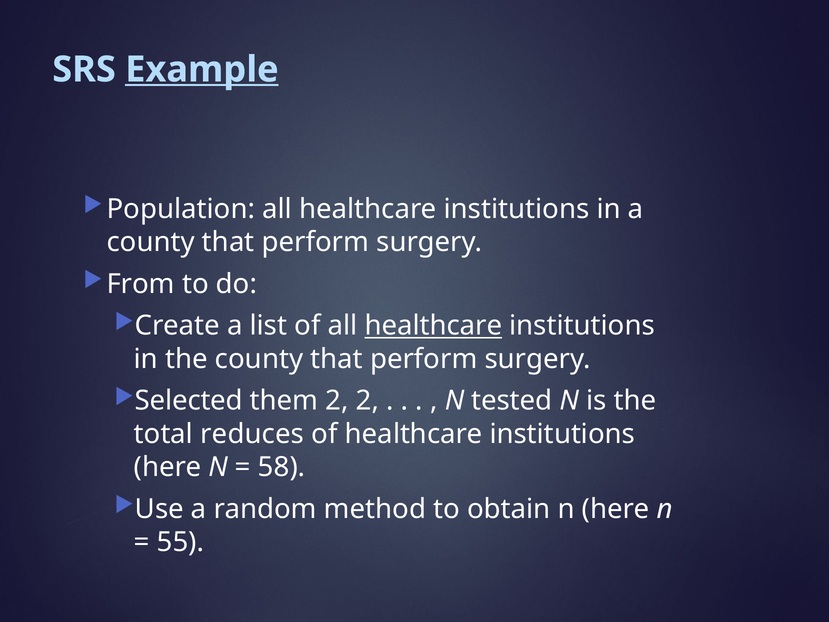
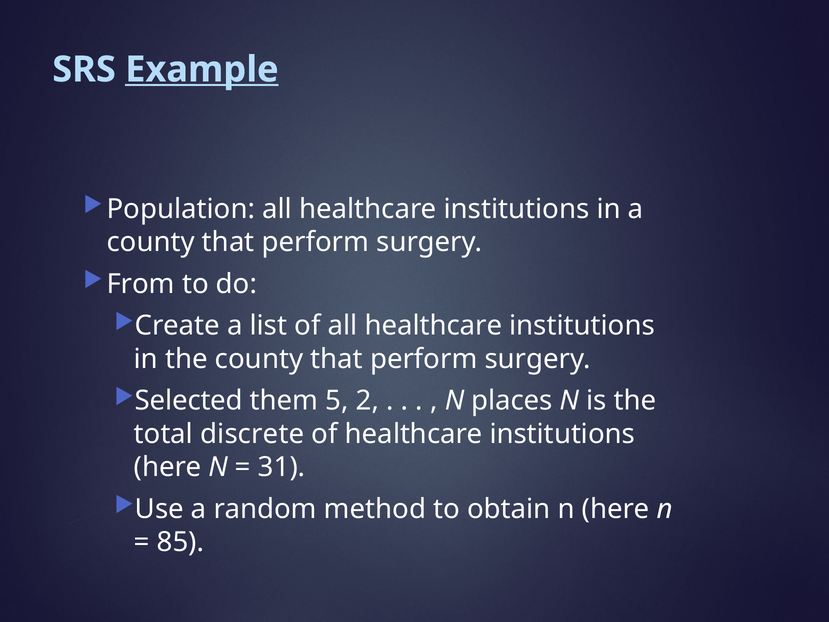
healthcare underline: present -> none (433, 326)
them 2: 2 -> 5 (337, 401)
tested: tested -> places (512, 401)
reduces: reduces -> discrete (252, 434)
58: 58 -> 31 (282, 467)
55: 55 -> 85 (180, 542)
